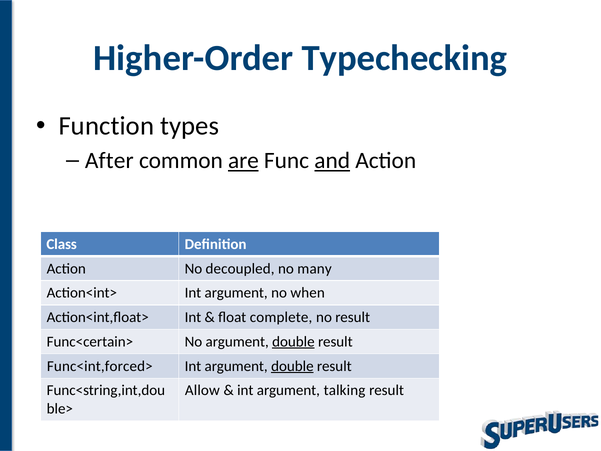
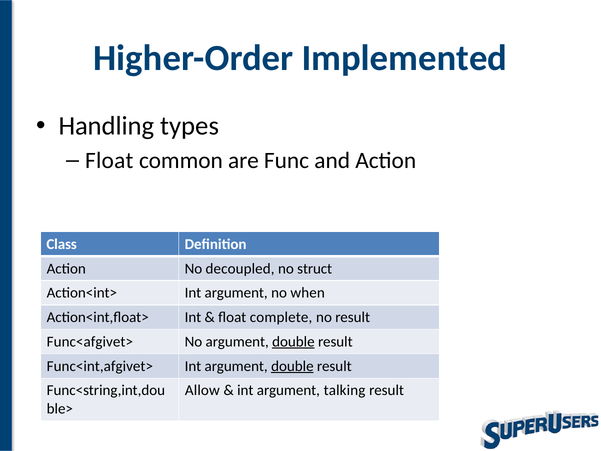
Typechecking: Typechecking -> Implemented (404, 58)
Function: Function -> Handling (106, 126)
After: After -> Float (109, 161)
are underline: present -> none (243, 161)
and underline: present -> none (332, 161)
many: many -> struct (315, 268)
Func<certain>: Func<certain> -> Func<afgivet> (90, 342)
Func<int,forced>: Func<int,forced> -> Func<int,afgivet> (100, 366)
